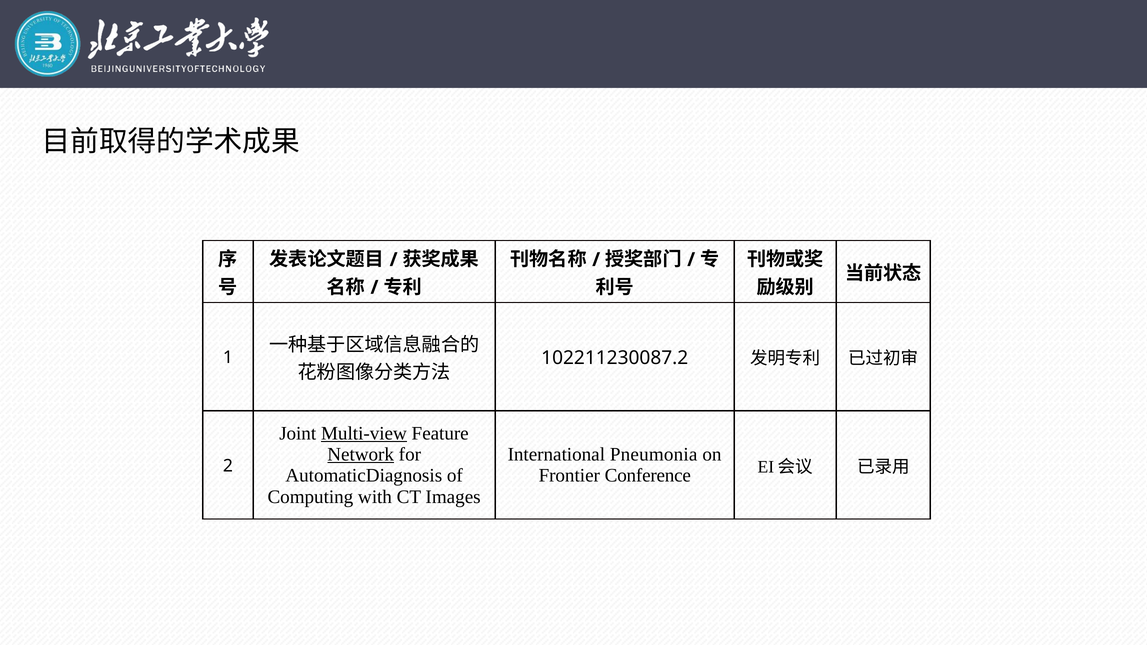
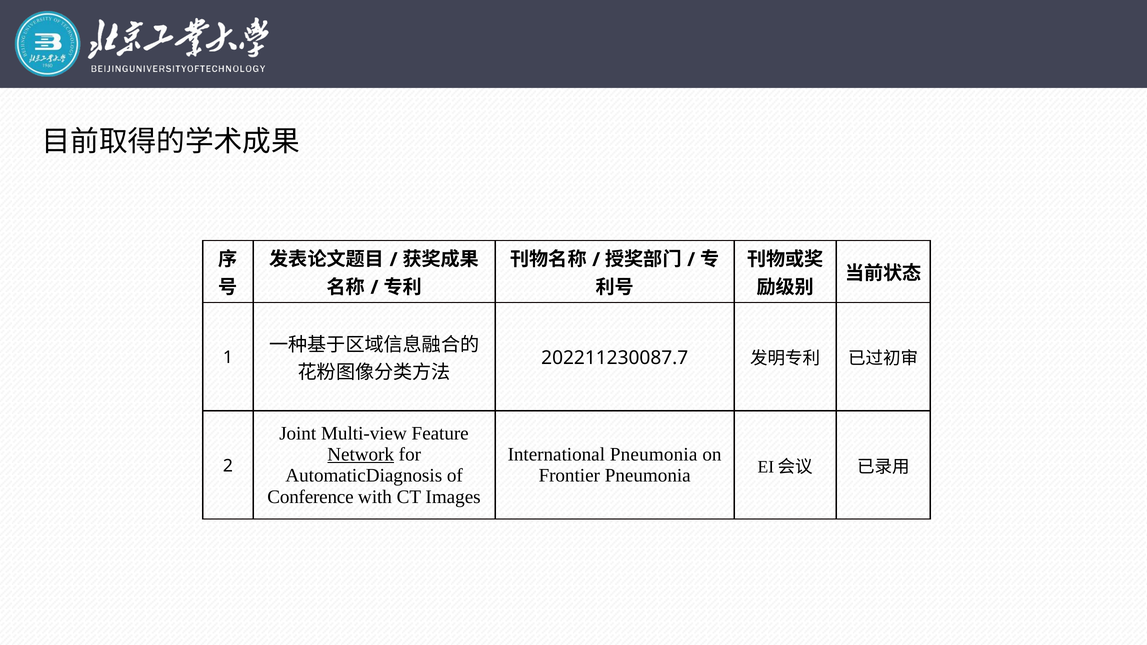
102211230087.2: 102211230087.2 -> 202211230087.7 (615, 358)
Multi-view underline: present -> none (364, 433)
Frontier Conference: Conference -> Pneumonia (648, 476)
Computing: Computing -> Conference (310, 497)
